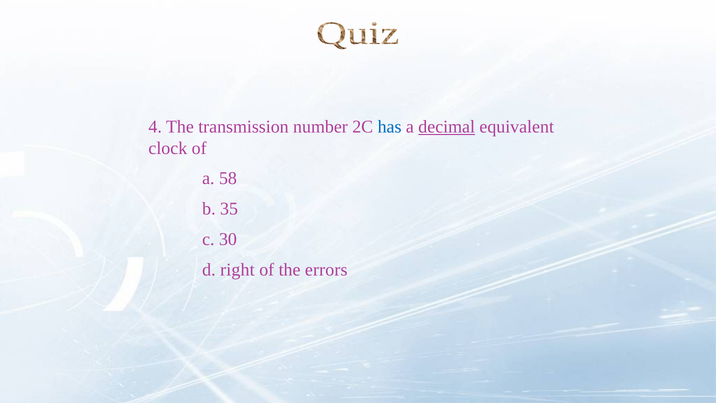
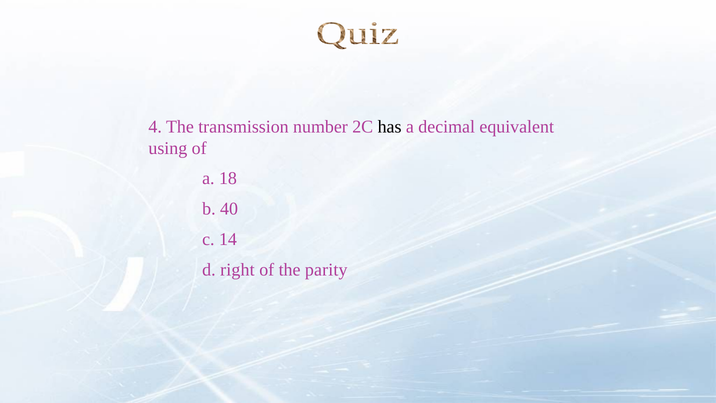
has colour: blue -> black (390, 127)
decimal underline: present -> none (447, 127)
clock: clock -> using (168, 148)
58: 58 -> 18 (228, 178)
35: 35 -> 40 (229, 209)
30: 30 -> 14 (228, 239)
errors: errors -> parity (326, 270)
